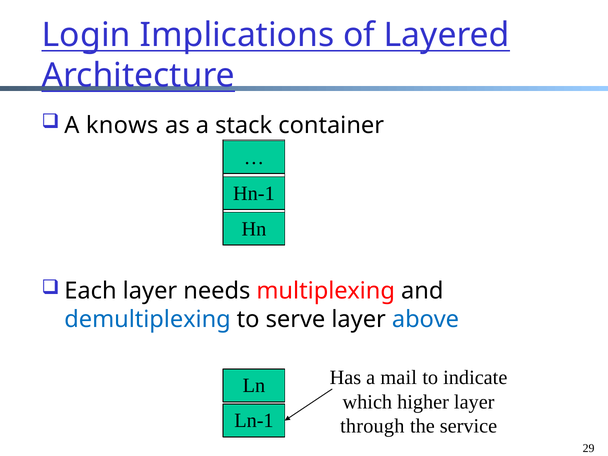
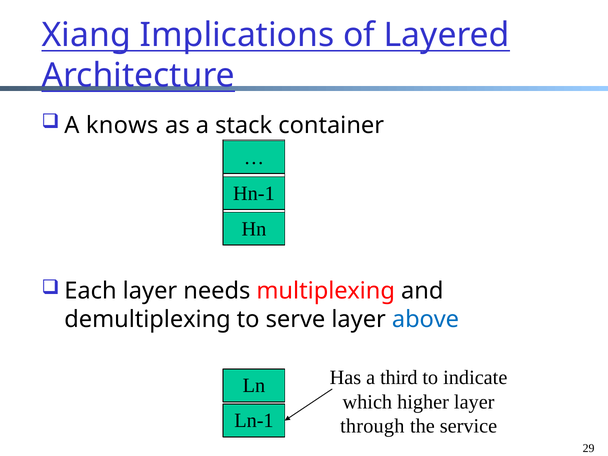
Login: Login -> Xiang (86, 35)
demultiplexing colour: blue -> black (148, 319)
mail: mail -> third (399, 378)
